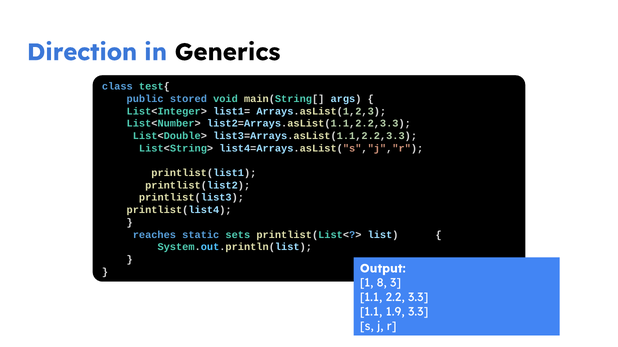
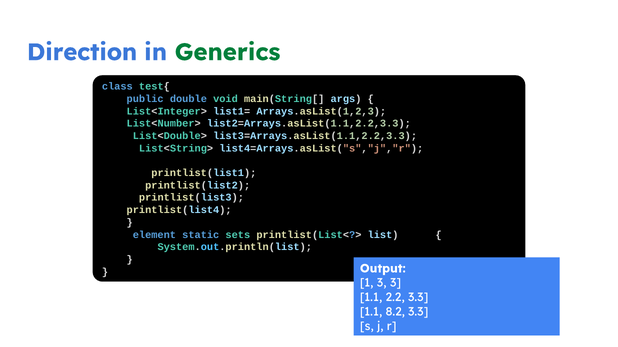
Generics colour: black -> green (228, 52)
stored: stored -> double (188, 99)
reaches: reaches -> element (154, 235)
1 8: 8 -> 3 (382, 283)
1.9: 1.9 -> 8.2 (395, 312)
